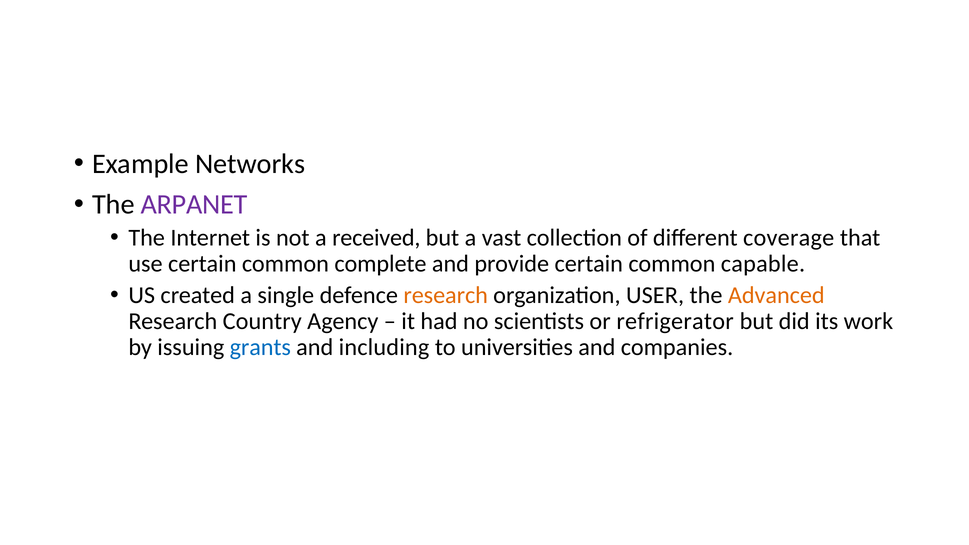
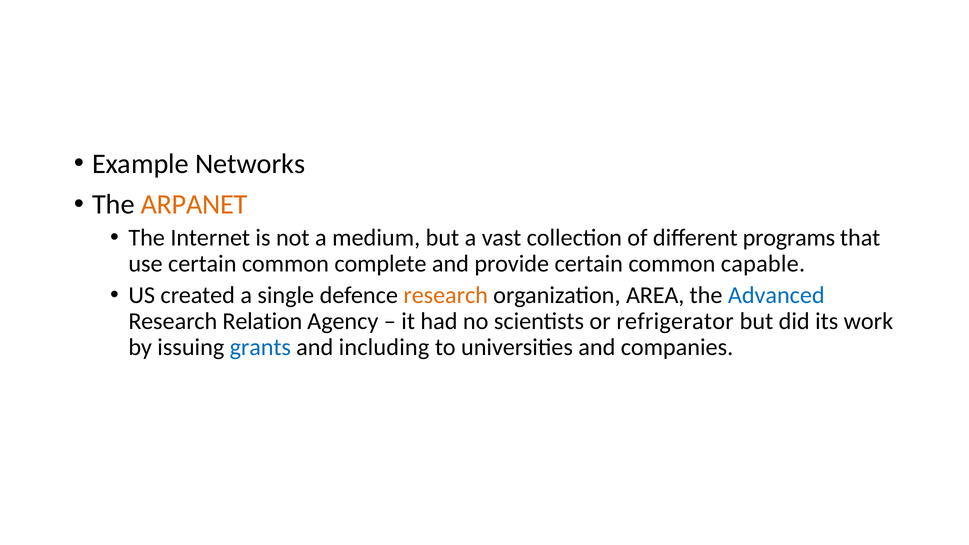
ARPANET colour: purple -> orange (194, 204)
received: received -> medium (376, 238)
coverage: coverage -> programs (789, 238)
USER: USER -> AREA (655, 295)
Advanced colour: orange -> blue (776, 295)
Country: Country -> Relation (262, 321)
